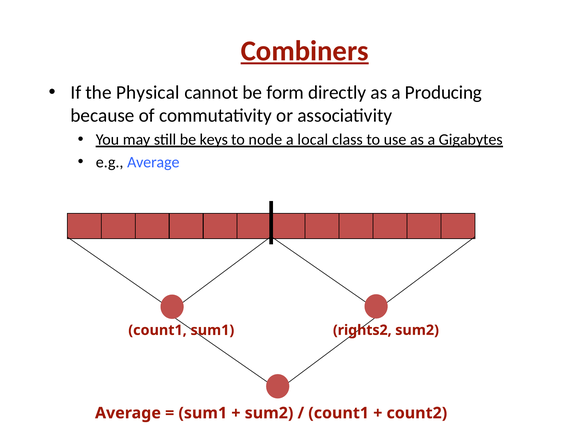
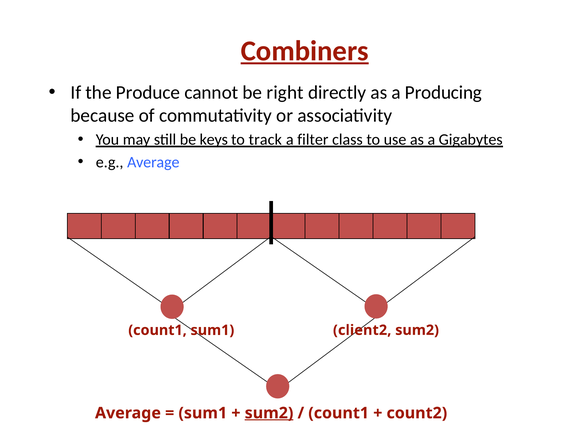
Physical: Physical -> Produce (148, 93)
form: form -> right (285, 93)
node: node -> track (265, 140)
local: local -> filter (313, 140)
rights2: rights2 -> client2 (362, 330)
sum2 underline: none -> present (269, 413)
